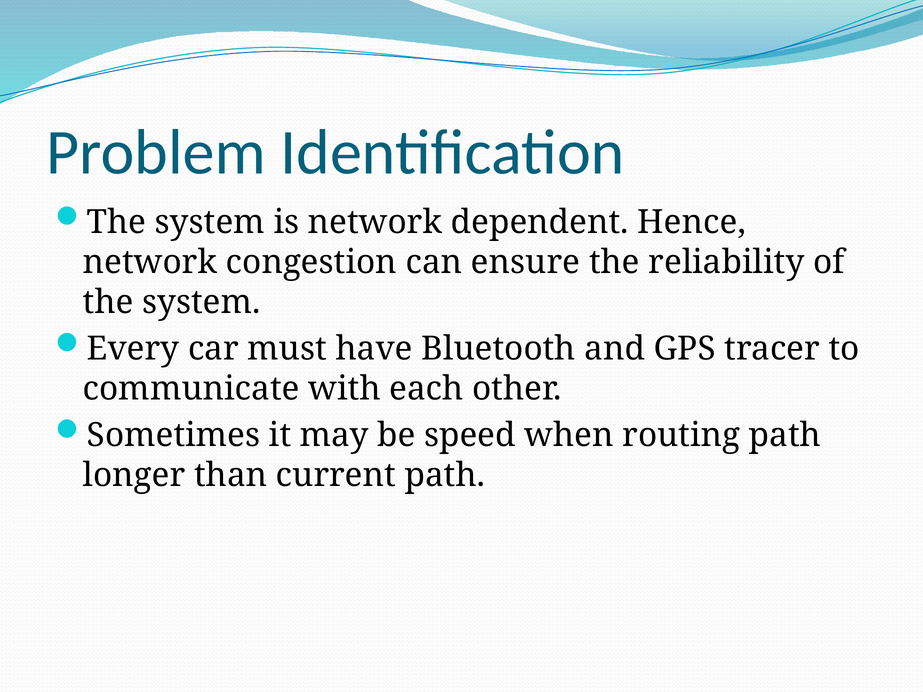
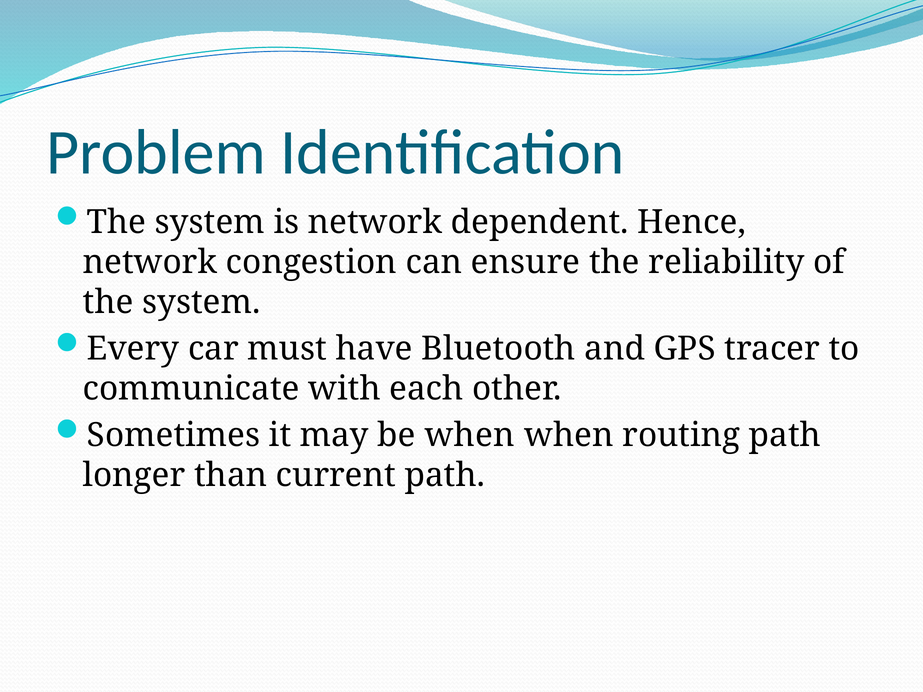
be speed: speed -> when (470, 435)
